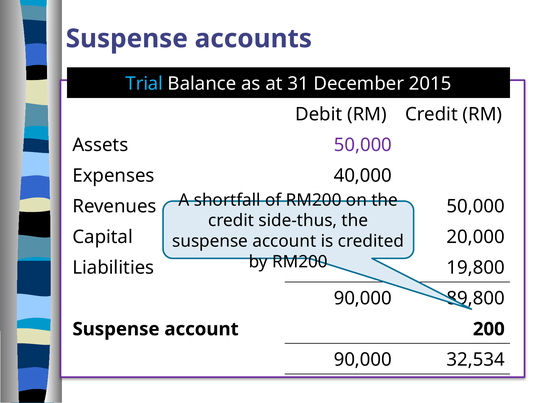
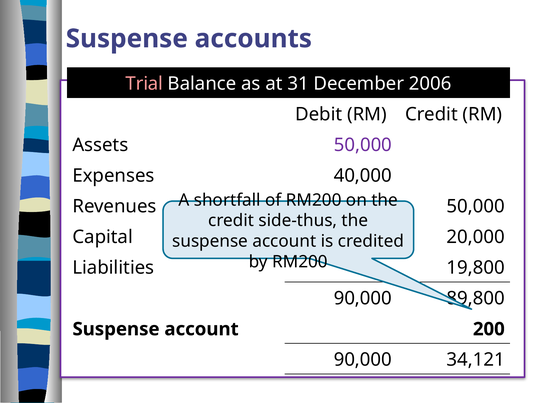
Trial colour: light blue -> pink (144, 84)
2015: 2015 -> 2006 (430, 84)
32,534: 32,534 -> 34,121 (476, 360)
